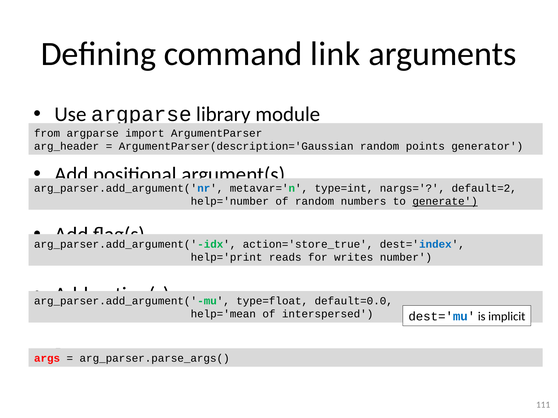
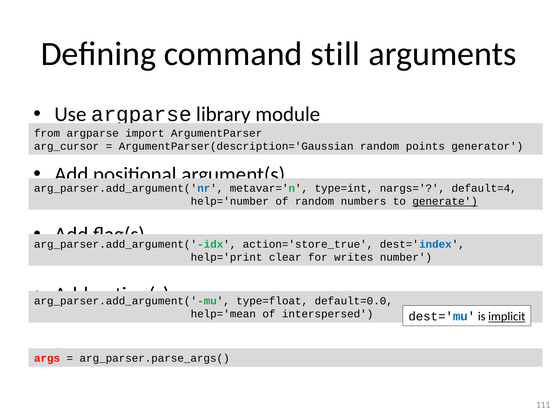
link: link -> still (335, 54)
arg_header: arg_header -> arg_cursor (67, 146)
default=2: default=2 -> default=4 (484, 188)
reads: reads -> clear (285, 257)
implicit underline: none -> present (507, 317)
